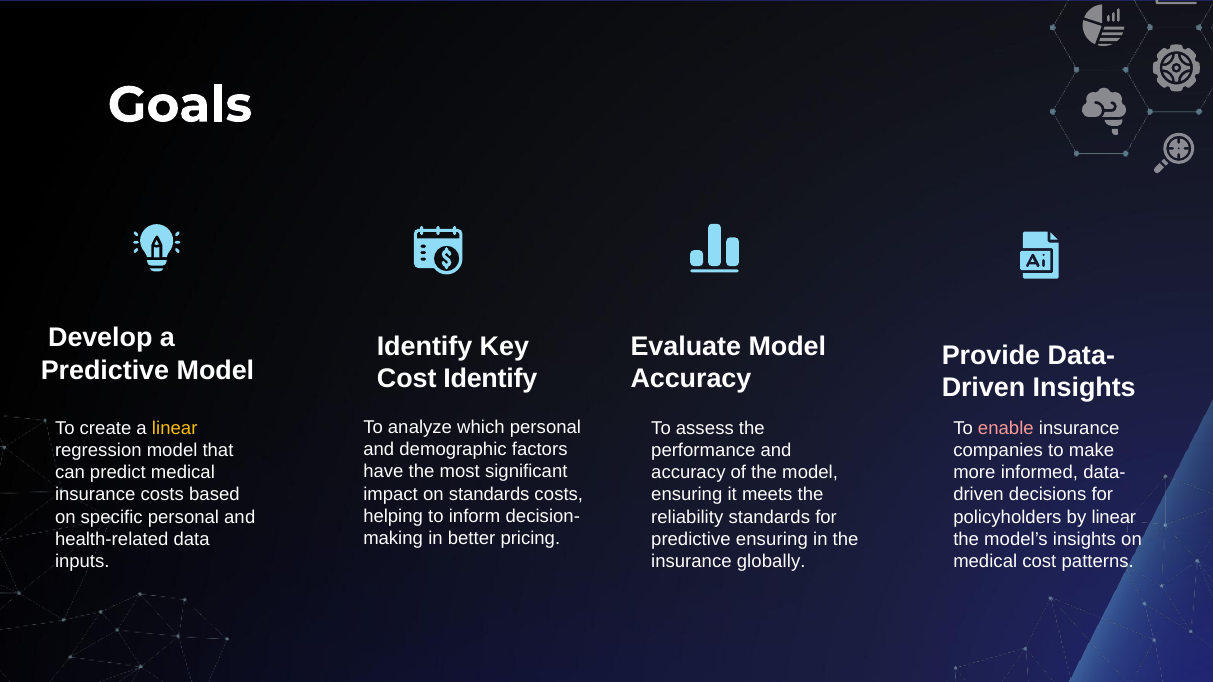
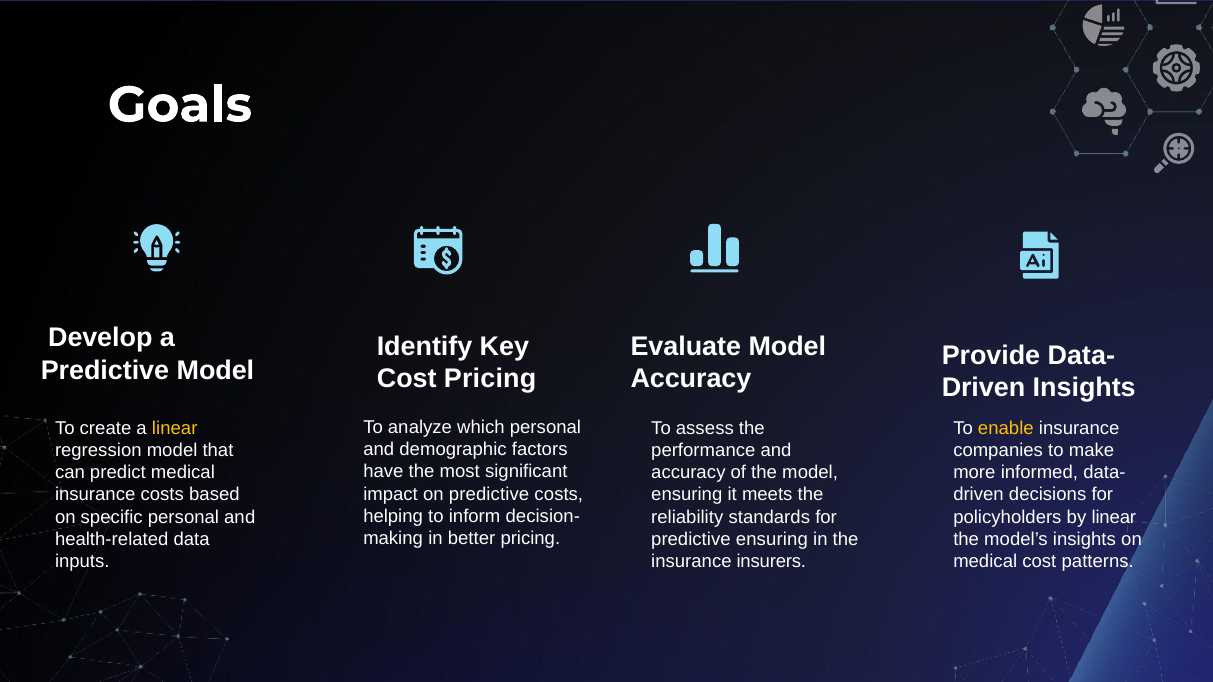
Cost Identify: Identify -> Pricing (490, 379)
enable colour: pink -> yellow (1006, 428)
on standards: standards -> predictive (489, 494)
globally: globally -> insurers (771, 562)
